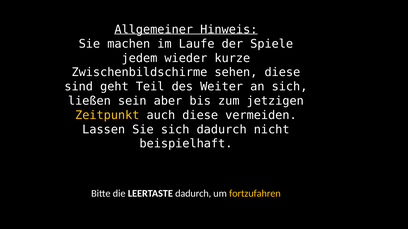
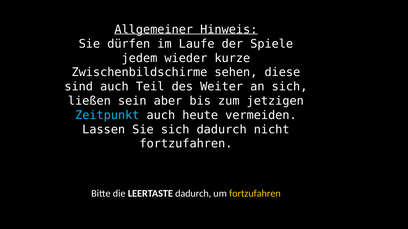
machen: machen -> dürfen (129, 44)
sind geht: geht -> auch (114, 87)
Zeitpunkt colour: yellow -> light blue (107, 115)
auch diese: diese -> heute (200, 115)
beispielhaft: beispielhaft -> fortzufahren (186, 144)
